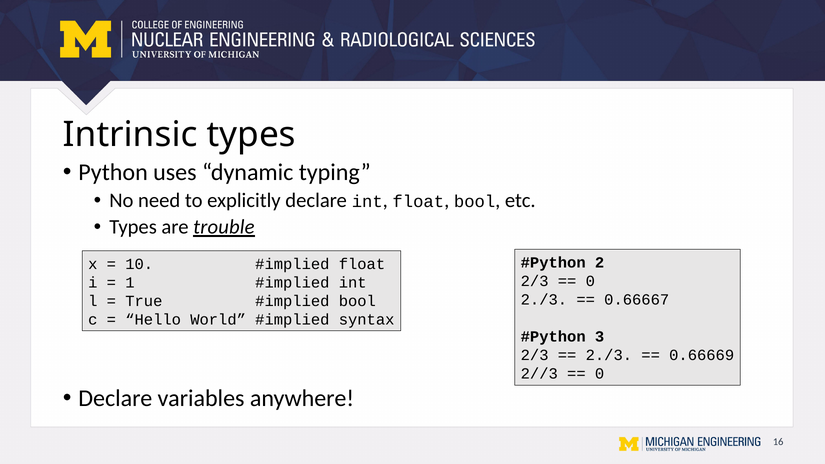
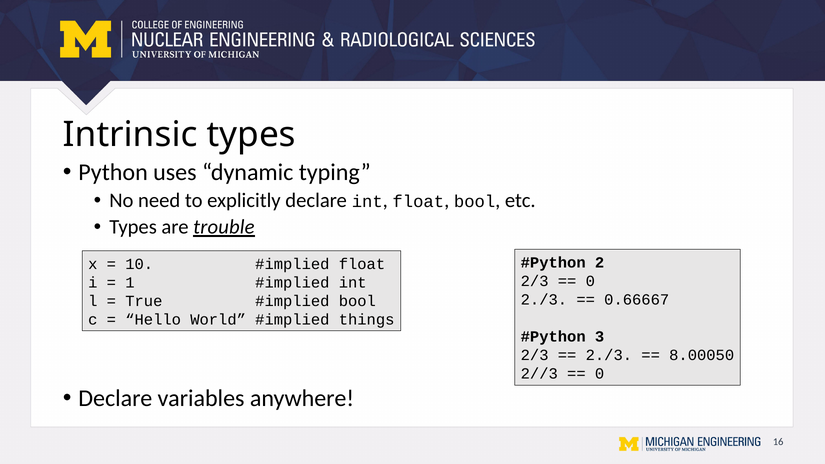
syntax: syntax -> things (367, 320)
0.66669: 0.66669 -> 8.00050 (702, 355)
